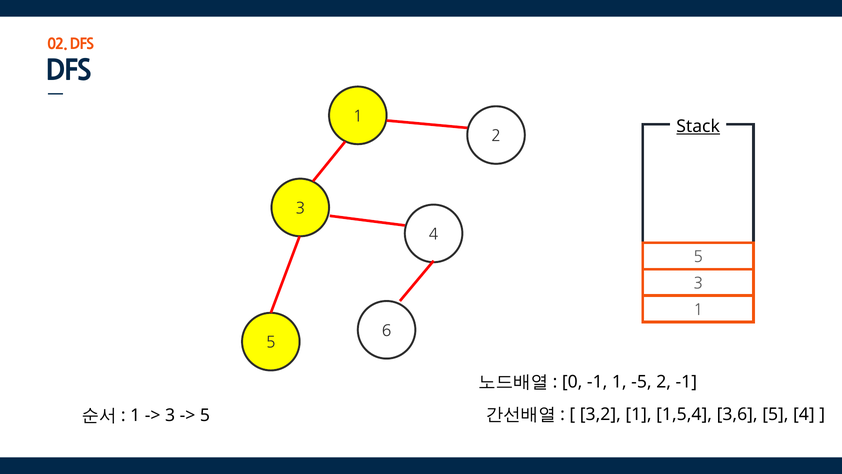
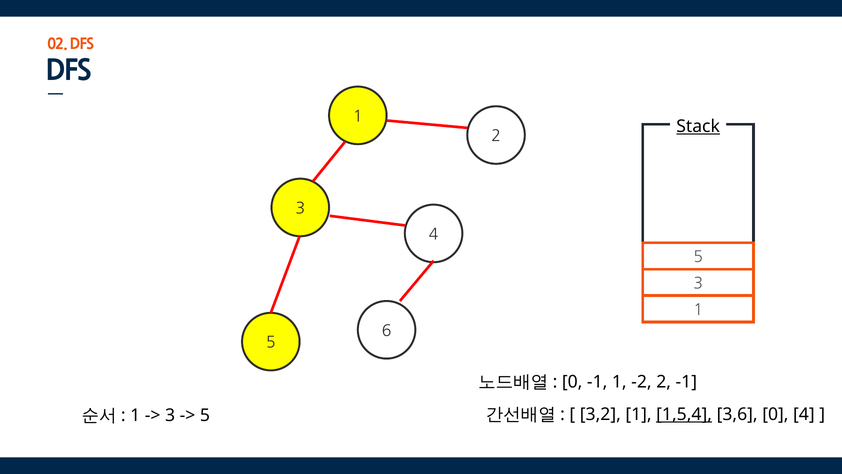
-5: -5 -> -2 (641, 382)
1,5,4 underline: none -> present (684, 414)
3,6 5: 5 -> 0 (775, 414)
